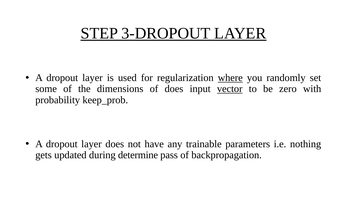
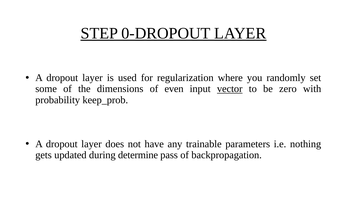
3-DROPOUT: 3-DROPOUT -> 0-DROPOUT (166, 33)
where underline: present -> none (230, 78)
of does: does -> even (174, 89)
